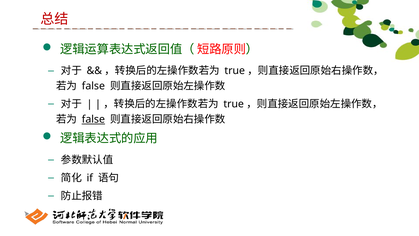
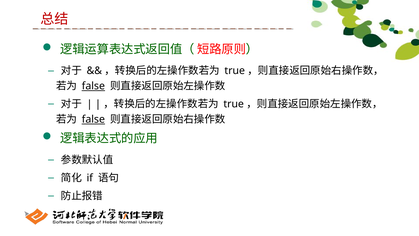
false underline: none -> present (93, 86)
